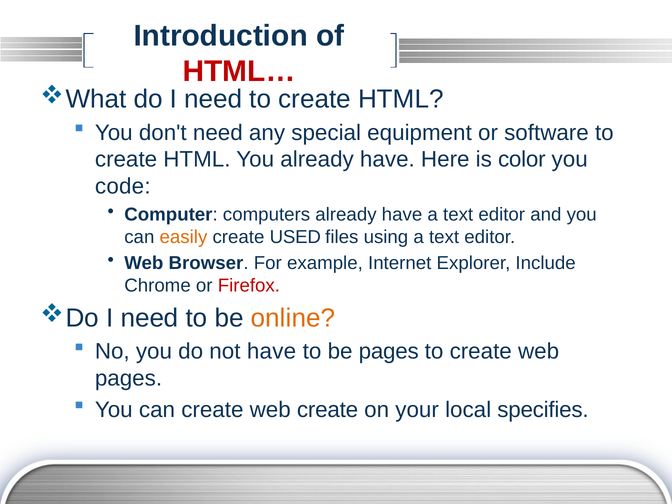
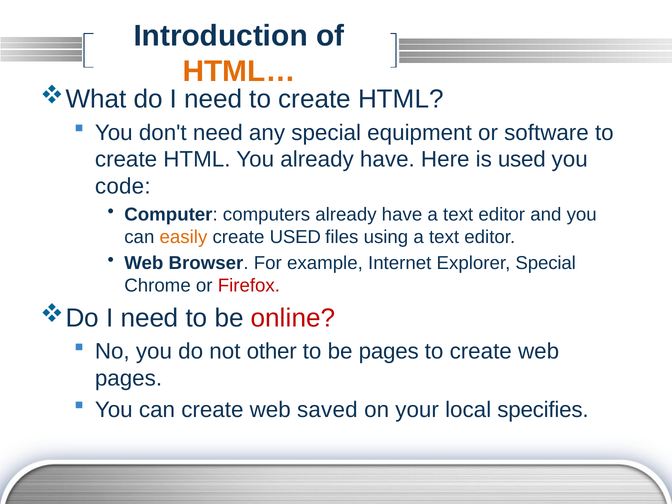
HTML… colour: red -> orange (239, 71)
is color: color -> used (522, 159)
Explorer Include: Include -> Special (546, 263)
online colour: orange -> red (293, 318)
not have: have -> other (272, 351)
web create: create -> saved (327, 410)
